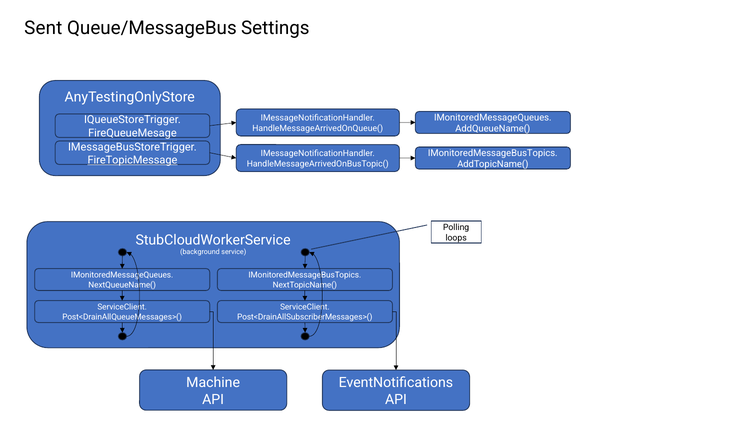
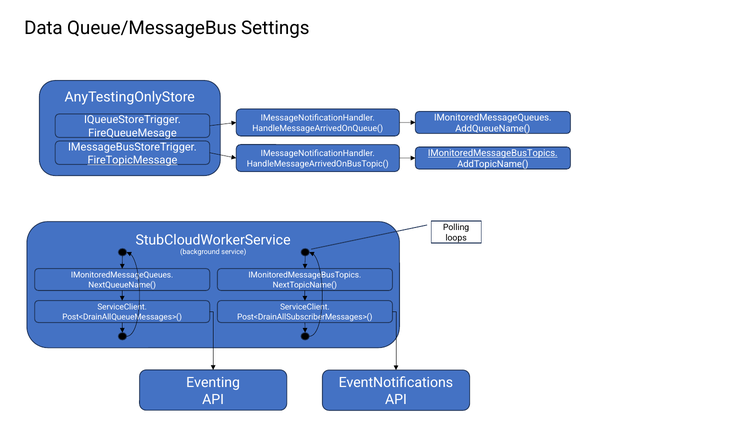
Sent: Sent -> Data (43, 28)
IMonitoredMessageBusTopics underline: none -> present (493, 153)
Machine: Machine -> Eventing (213, 383)
